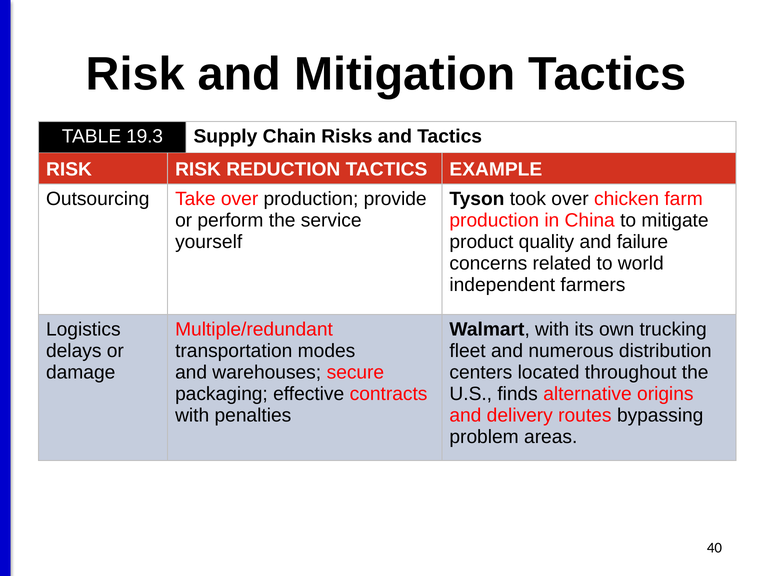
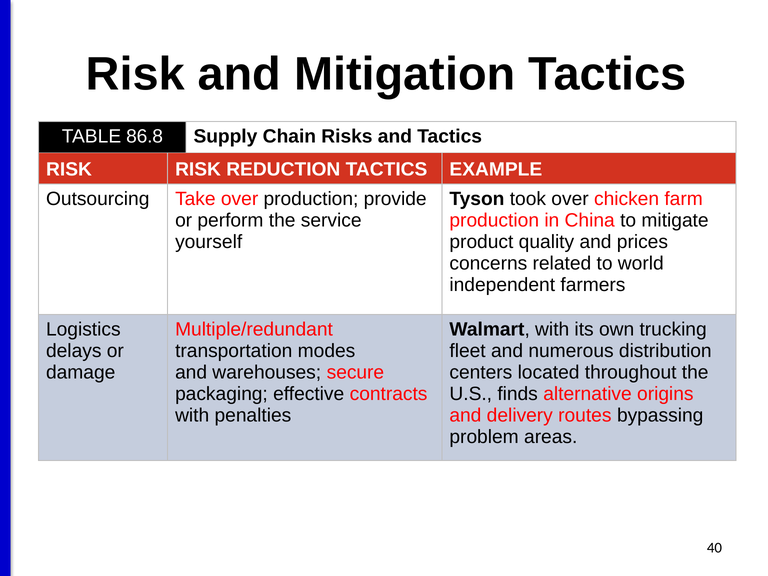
19.3: 19.3 -> 86.8 (145, 137)
failure: failure -> prices (642, 242)
